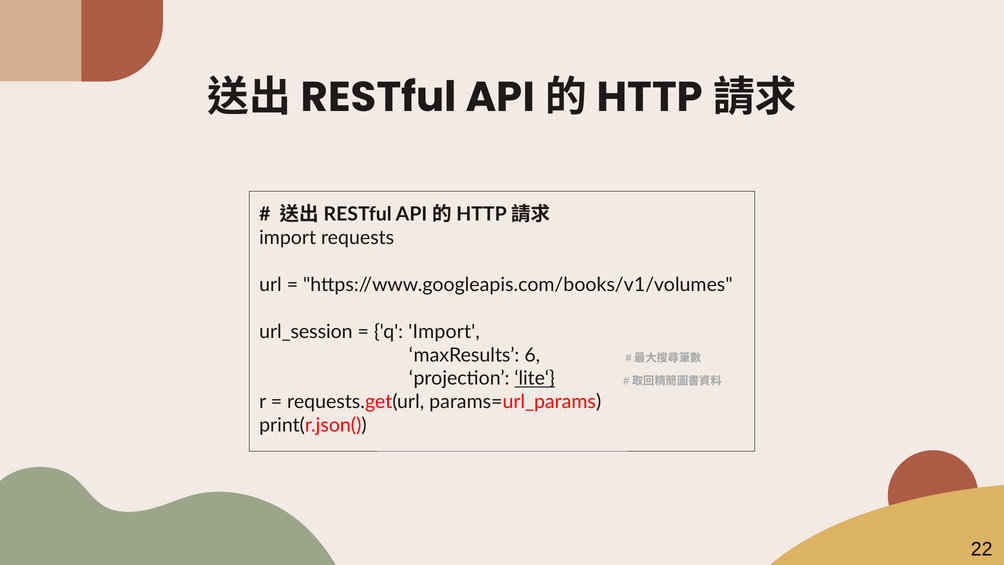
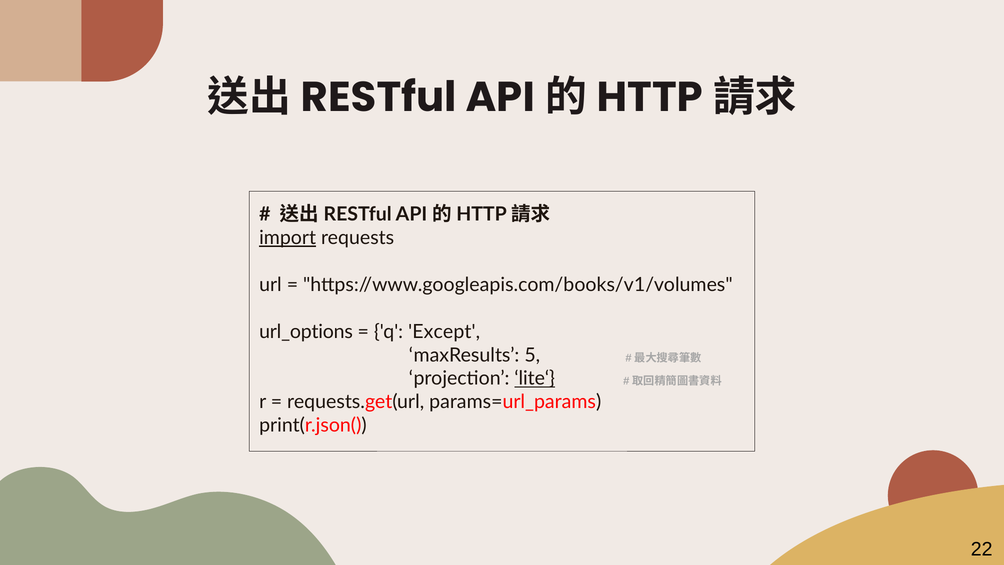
import underline: none -> present (288, 238)
url_session: url_session -> url_options (306, 332)
q Import: Import -> Except (444, 332)
6: 6 -> 5 (532, 355)
